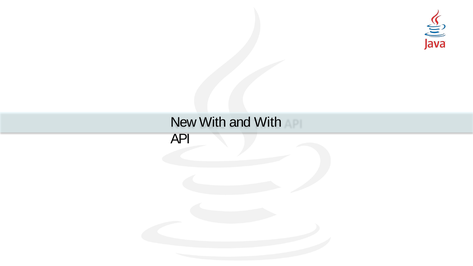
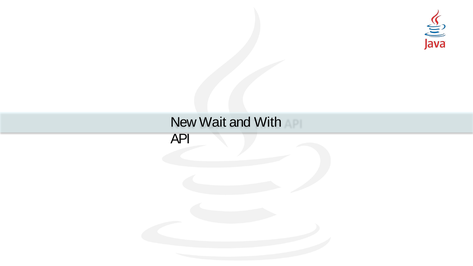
New With: With -> Wait (213, 122)
